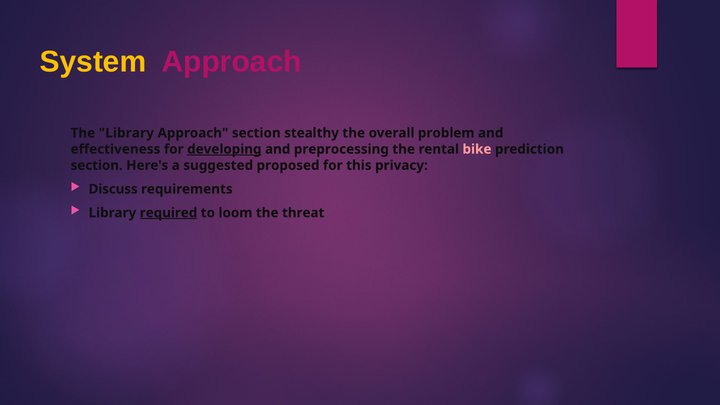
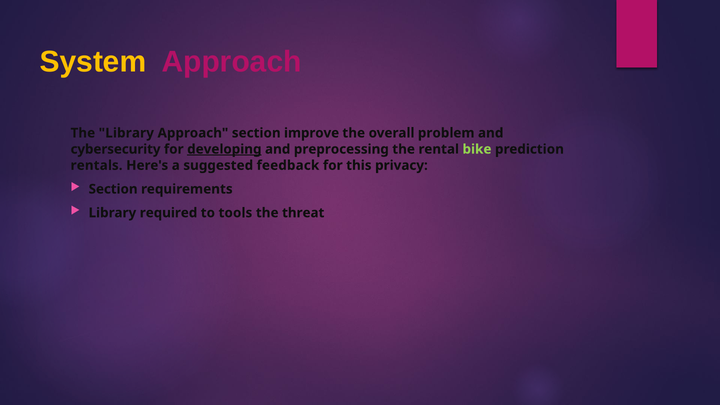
stealthy: stealthy -> improve (312, 133)
effectiveness: effectiveness -> cybersecurity (116, 149)
bike colour: pink -> light green (477, 149)
section: section -> rentals (97, 165)
proposed: proposed -> feedback (288, 165)
Discuss: Discuss -> Section (113, 189)
required underline: present -> none (169, 213)
loom: loom -> tools (235, 213)
